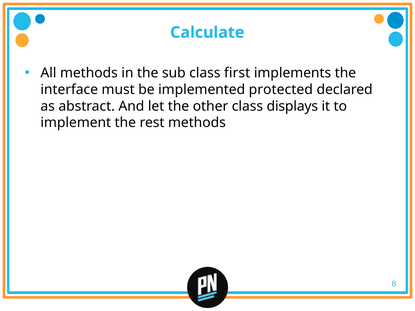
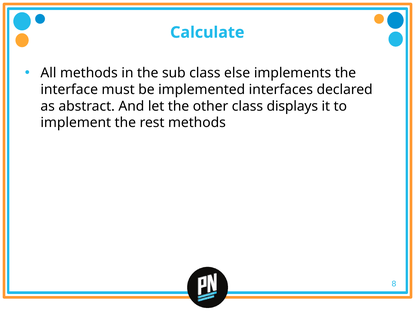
first: first -> else (237, 73)
protected: protected -> interfaces (281, 90)
